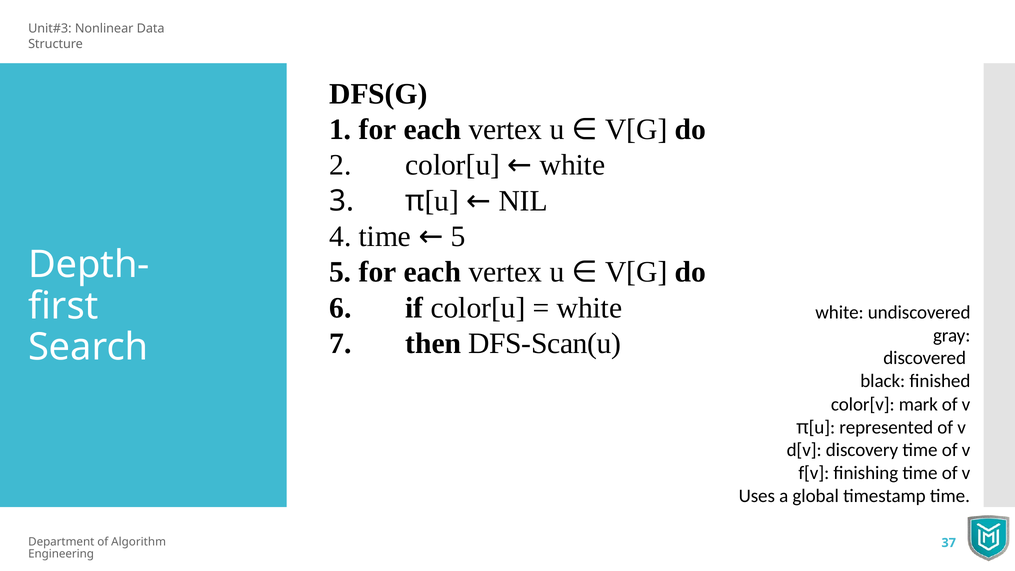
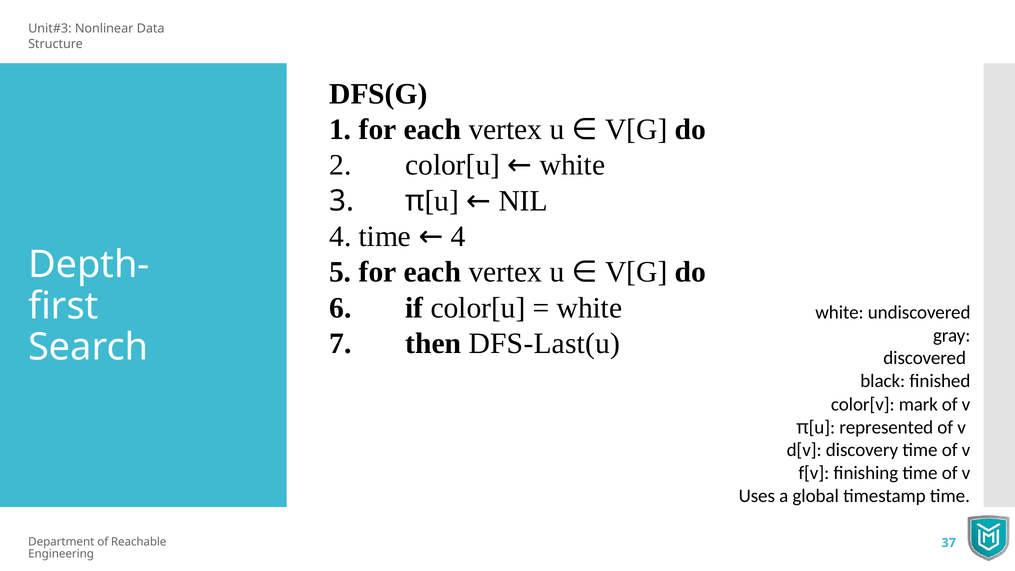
5: 5 -> 4 (458, 236)
DFS-Scan(u: DFS-Scan(u -> DFS-Last(u (544, 344)
Algorithm: Algorithm -> Reachable (139, 542)
